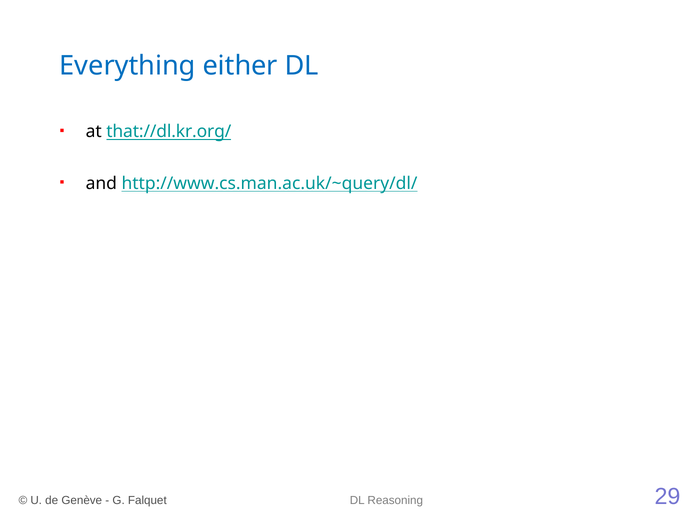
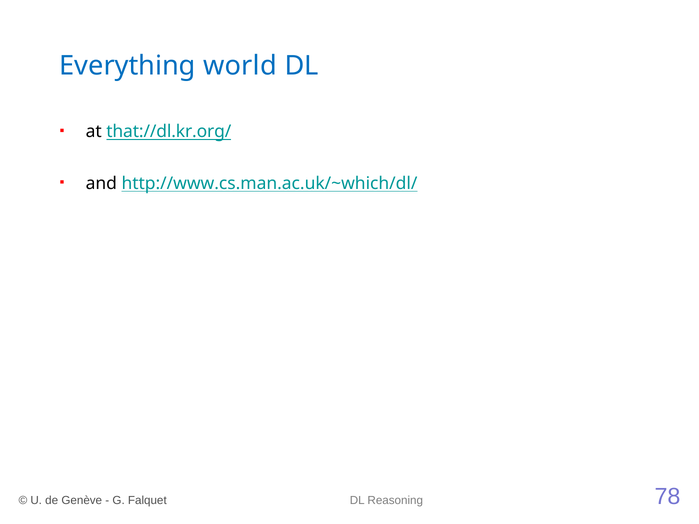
either: either -> world (240, 66)
http://www.cs.man.ac.uk/~query/dl/: http://www.cs.man.ac.uk/~query/dl/ -> http://www.cs.man.ac.uk/~which/dl/ (269, 183)
29: 29 -> 78 (667, 497)
